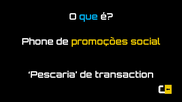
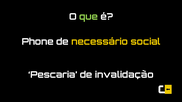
que colour: light blue -> light green (89, 17)
promoções: promoções -> necessário (100, 42)
transaction: transaction -> invalidação (124, 75)
